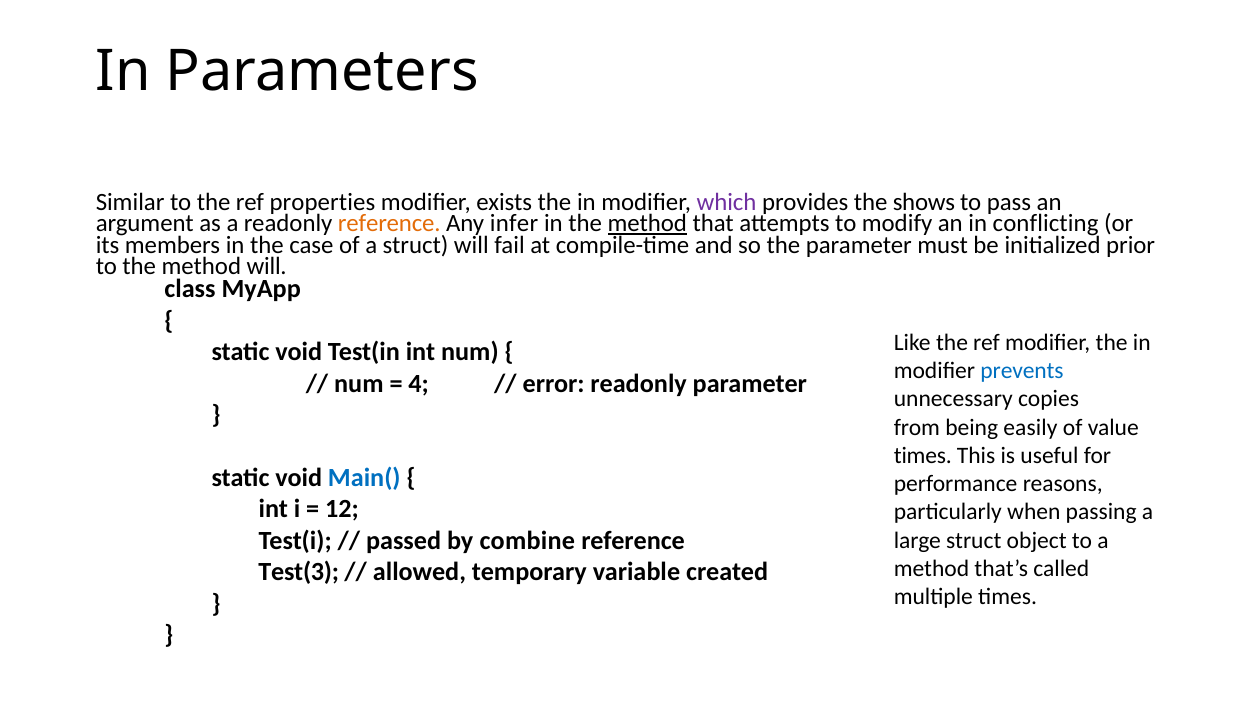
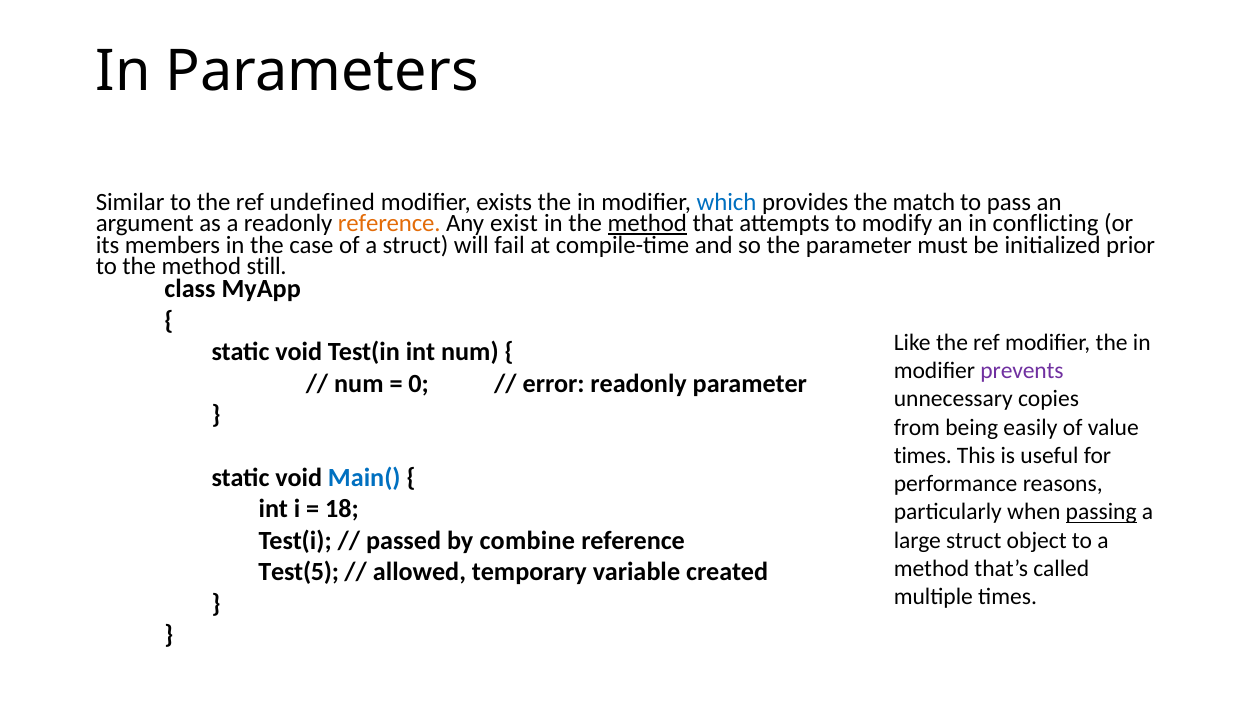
properties: properties -> undefined (322, 202)
which colour: purple -> blue (727, 202)
shows: shows -> match (924, 202)
infer: infer -> exist (514, 223)
method will: will -> still (267, 266)
prevents colour: blue -> purple (1022, 371)
4: 4 -> 0 (419, 383)
12: 12 -> 18 (342, 509)
passing underline: none -> present (1101, 512)
Test(3: Test(3 -> Test(5 (299, 572)
